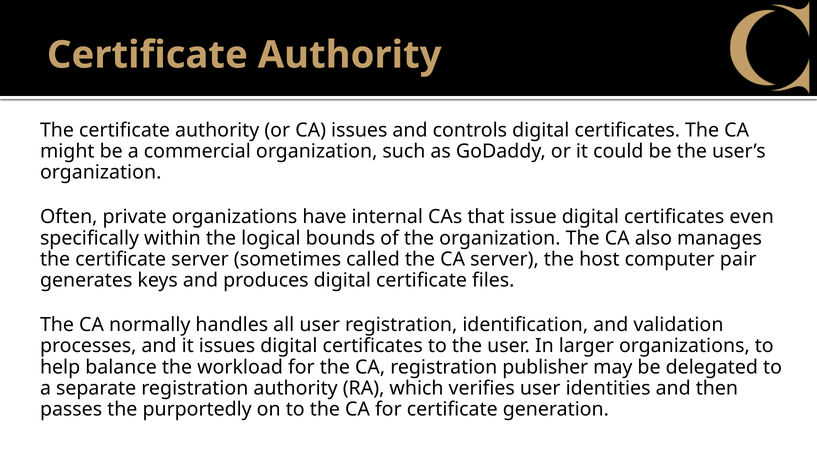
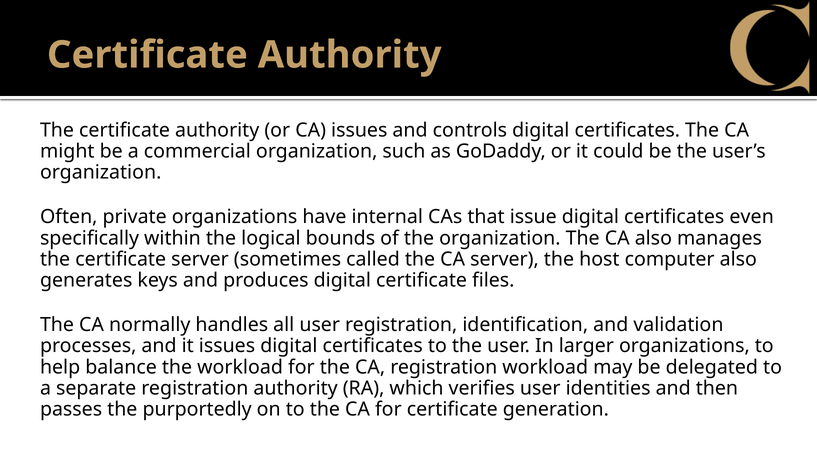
computer pair: pair -> also (738, 260)
registration publisher: publisher -> workload (545, 368)
